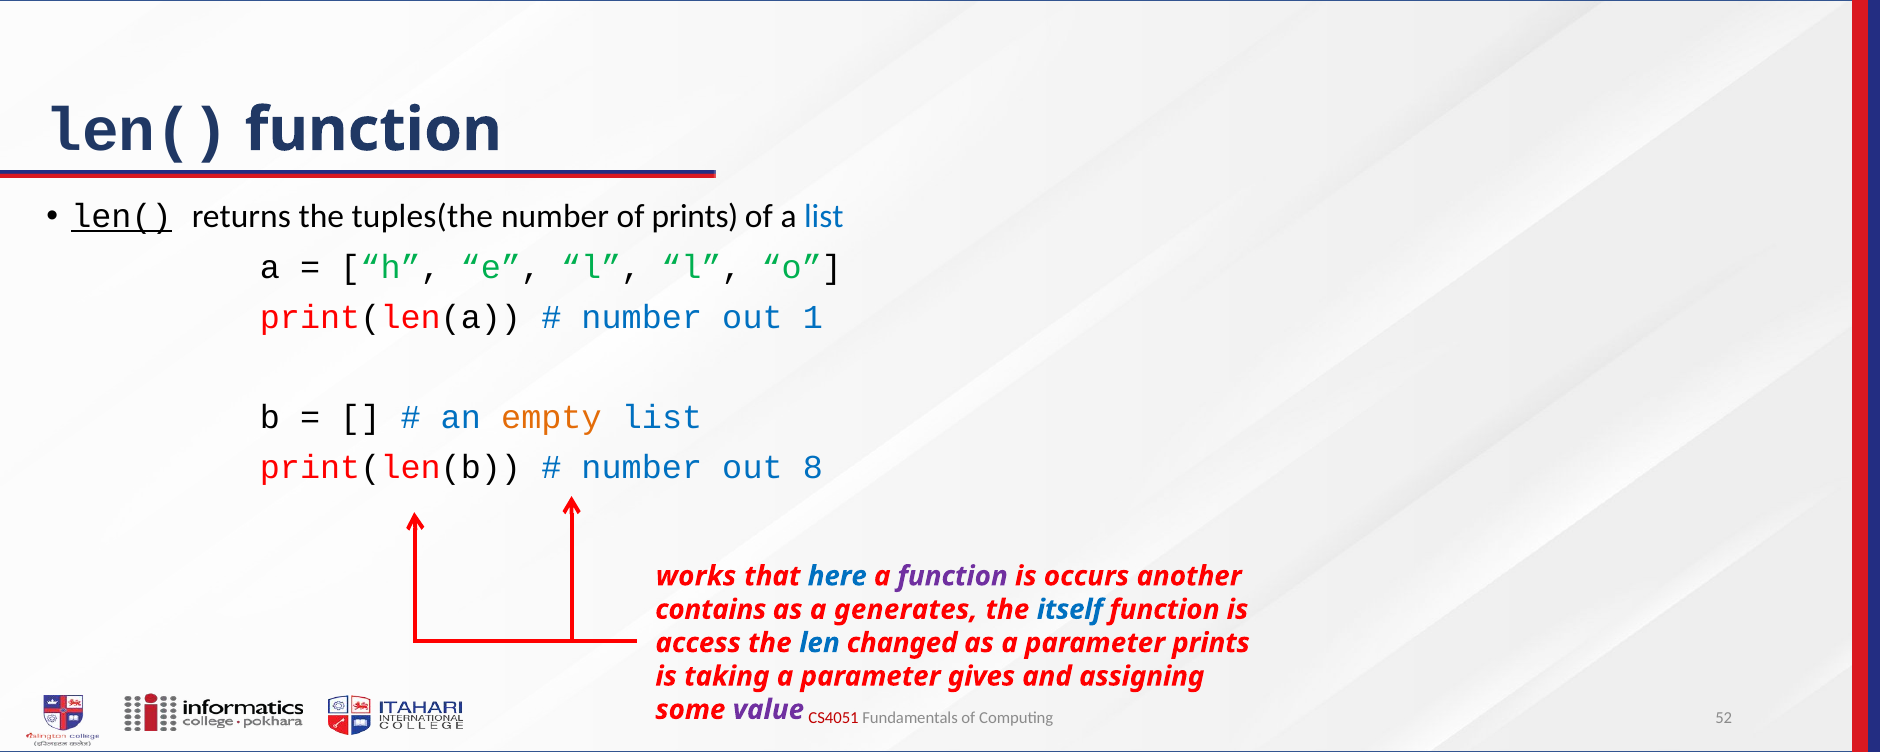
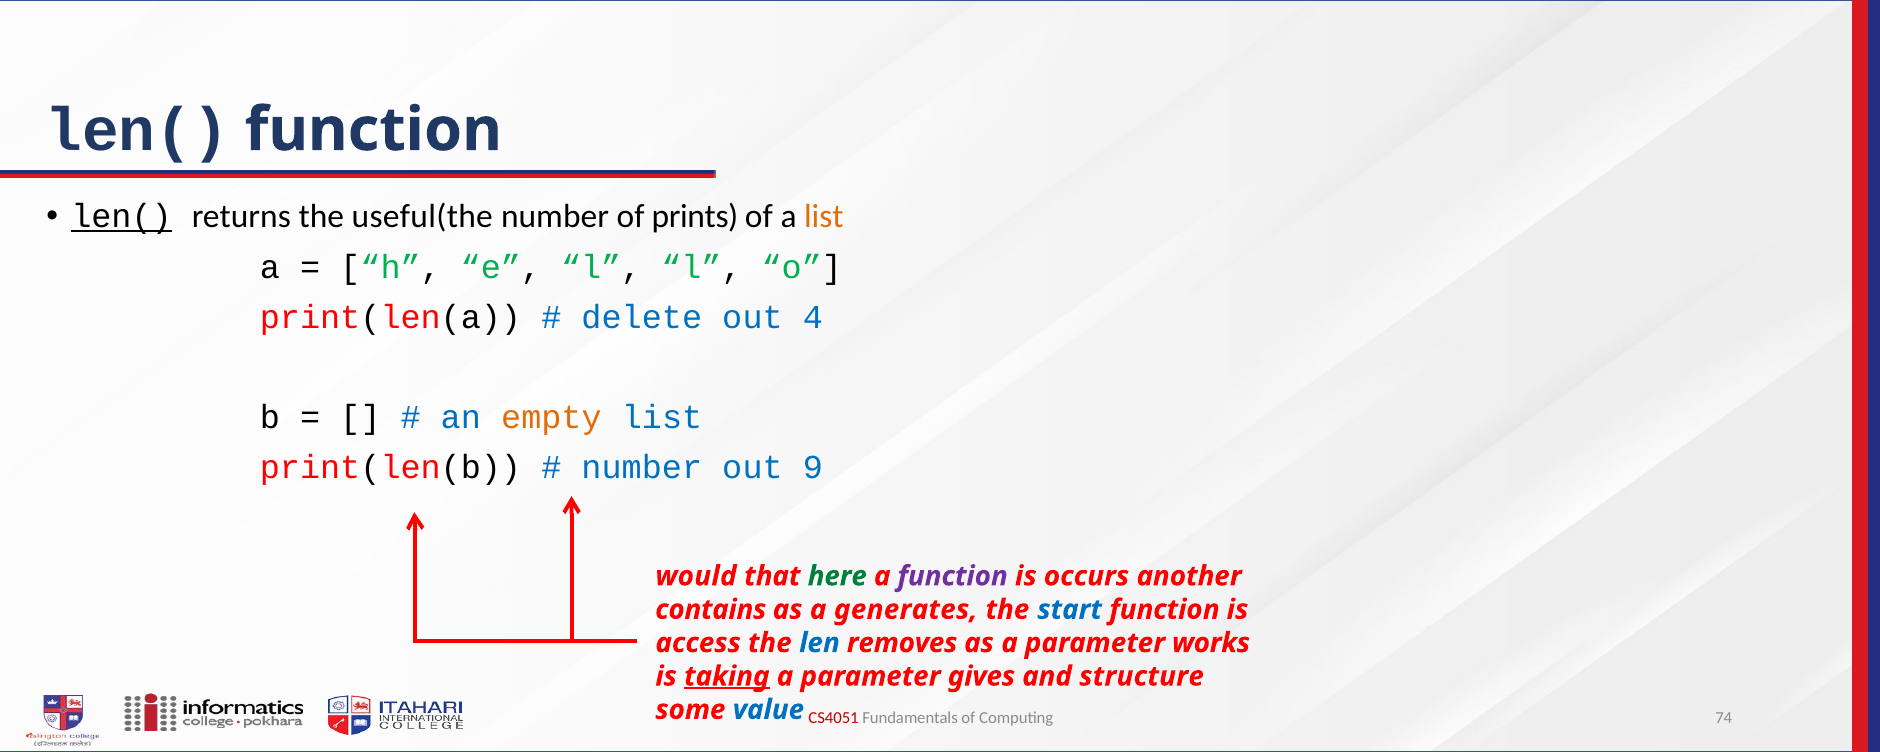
tuples(the: tuples(the -> useful(the (422, 217)
list colour: blue -> orange (824, 217)
number: number -> delete (642, 317)
1: 1 -> 4 (813, 317)
8: 8 -> 9 (813, 468)
works: works -> would (696, 576)
here colour: blue -> green (837, 576)
itself: itself -> start (1070, 610)
changed: changed -> removes (902, 643)
parameter prints: prints -> works (1211, 643)
taking underline: none -> present (727, 676)
assigning: assigning -> structure (1142, 676)
value colour: purple -> blue (768, 710)
52: 52 -> 74 (1724, 718)
